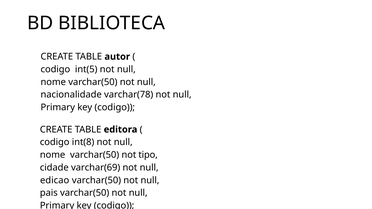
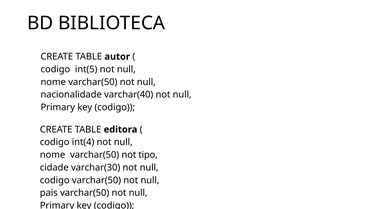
varchar(78: varchar(78 -> varchar(40 (129, 95)
int(8: int(8 -> int(4 (83, 142)
varchar(69: varchar(69 -> varchar(30 (96, 168)
edicao: edicao -> codigo (55, 180)
